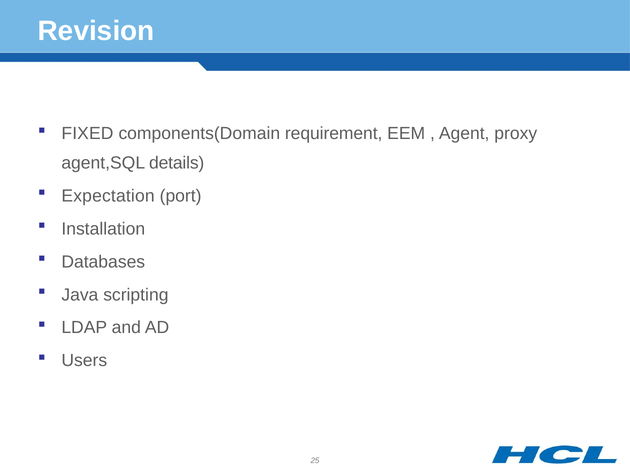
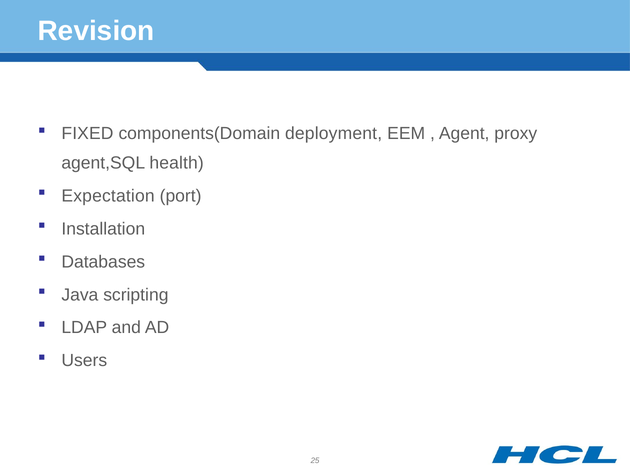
requirement: requirement -> deployment (334, 134)
details: details -> health (177, 163)
